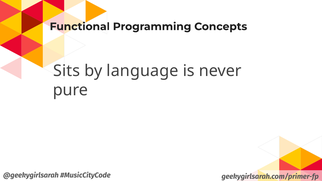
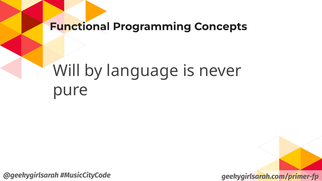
Sits: Sits -> Will (67, 71)
